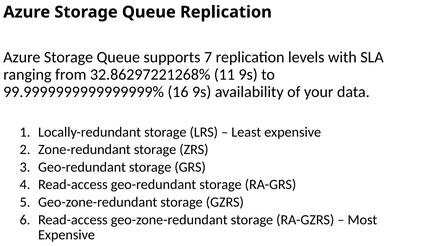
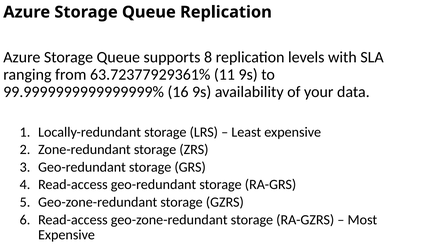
7: 7 -> 8 (208, 57)
32.86297221268%: 32.86297221268% -> 63.72377929361% (150, 74)
